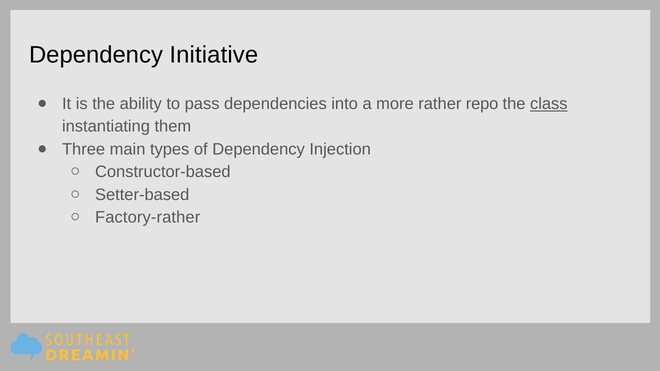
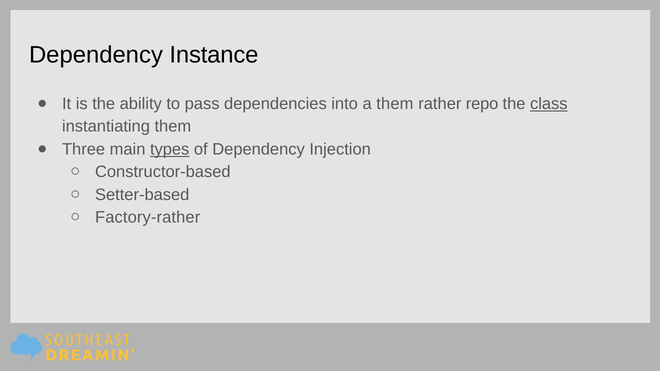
Initiative: Initiative -> Instance (214, 55)
a more: more -> them (395, 104)
types underline: none -> present (170, 149)
